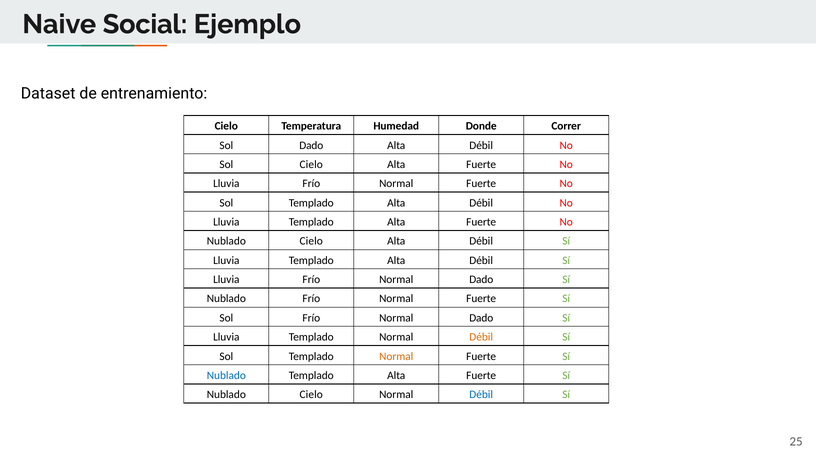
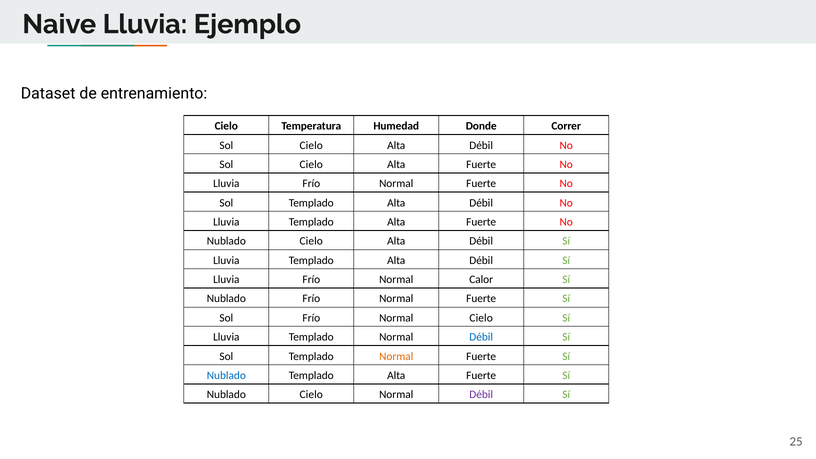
Naive Social: Social -> Lluvia (145, 24)
Dado: Dado -> Cielo (311, 145)
Lluvia Frío Normal Dado: Dado -> Calor (481, 280)
Sol Frío Normal Dado: Dado -> Cielo (481, 318)
Débil colour: orange -> blue (481, 337)
Débil colour: blue -> purple (481, 395)
